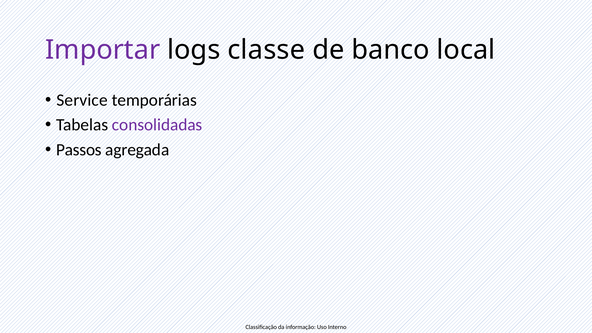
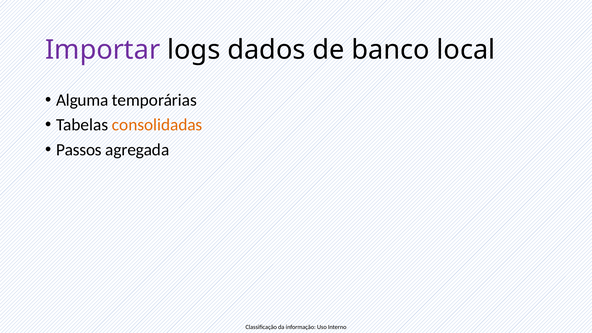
classe: classe -> dados (266, 50)
Service: Service -> Alguma (82, 100)
consolidadas colour: purple -> orange (157, 125)
